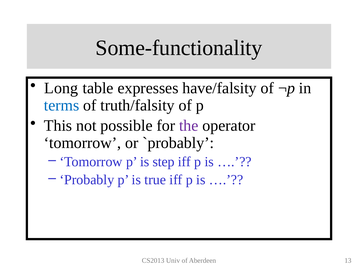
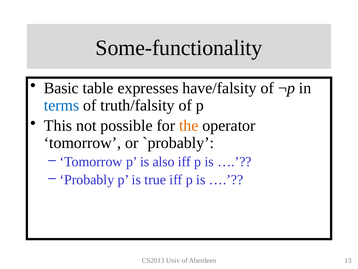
Long: Long -> Basic (61, 88)
the colour: purple -> orange (189, 125)
step: step -> also (164, 162)
